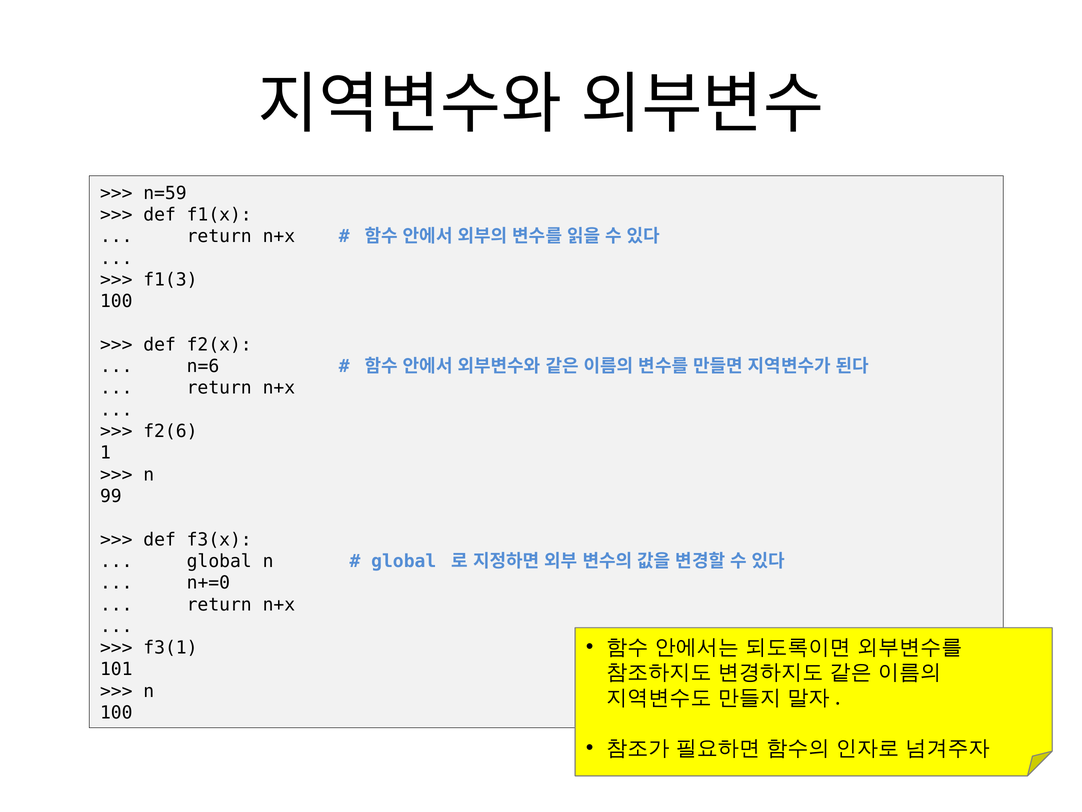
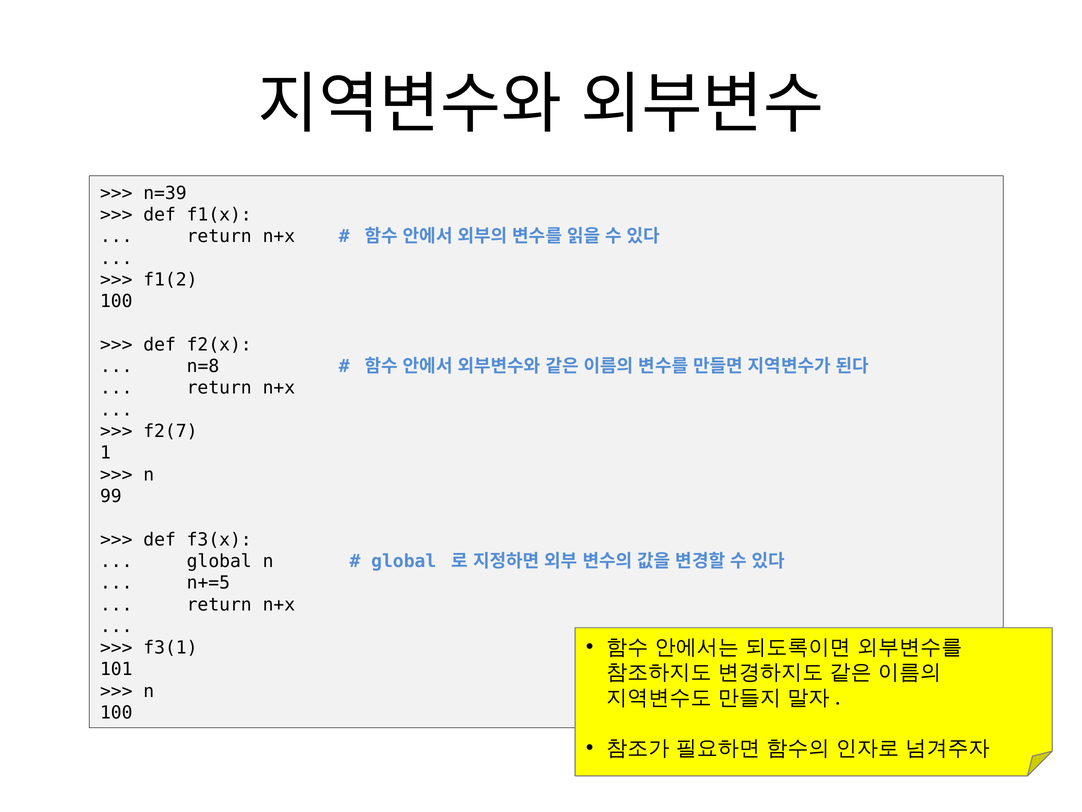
n=59: n=59 -> n=39 (165, 193)
f1(3: f1(3 -> f1(2 (170, 280)
n=6: n=6 -> n=8 (203, 366)
f2(6: f2(6 -> f2(7 (170, 431)
n+=0: n+=0 -> n+=5 (208, 583)
